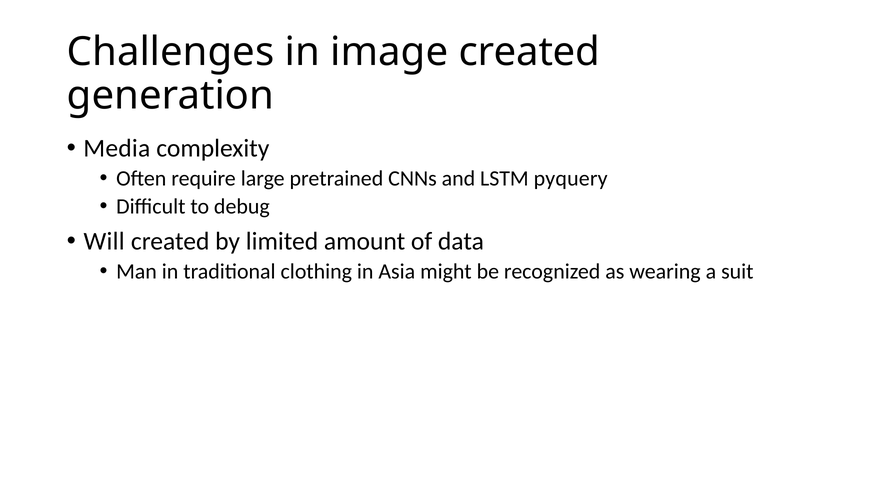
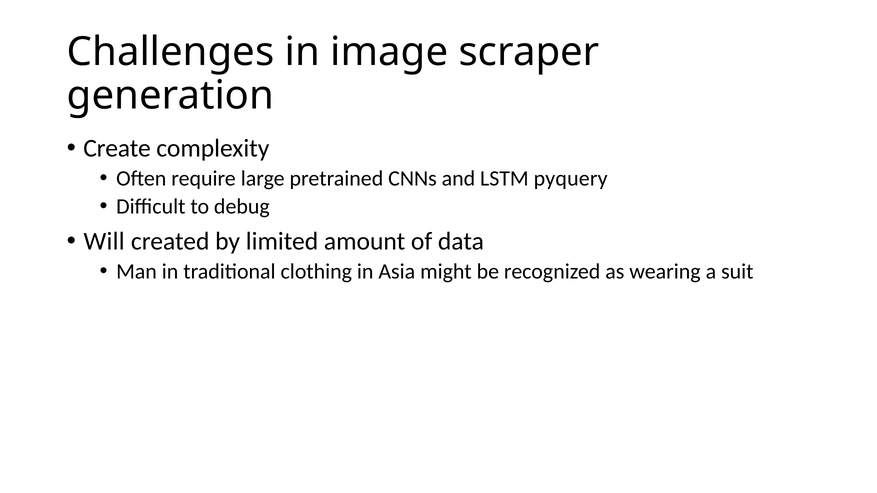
image created: created -> scraper (529, 52)
Media: Media -> Create (117, 148)
